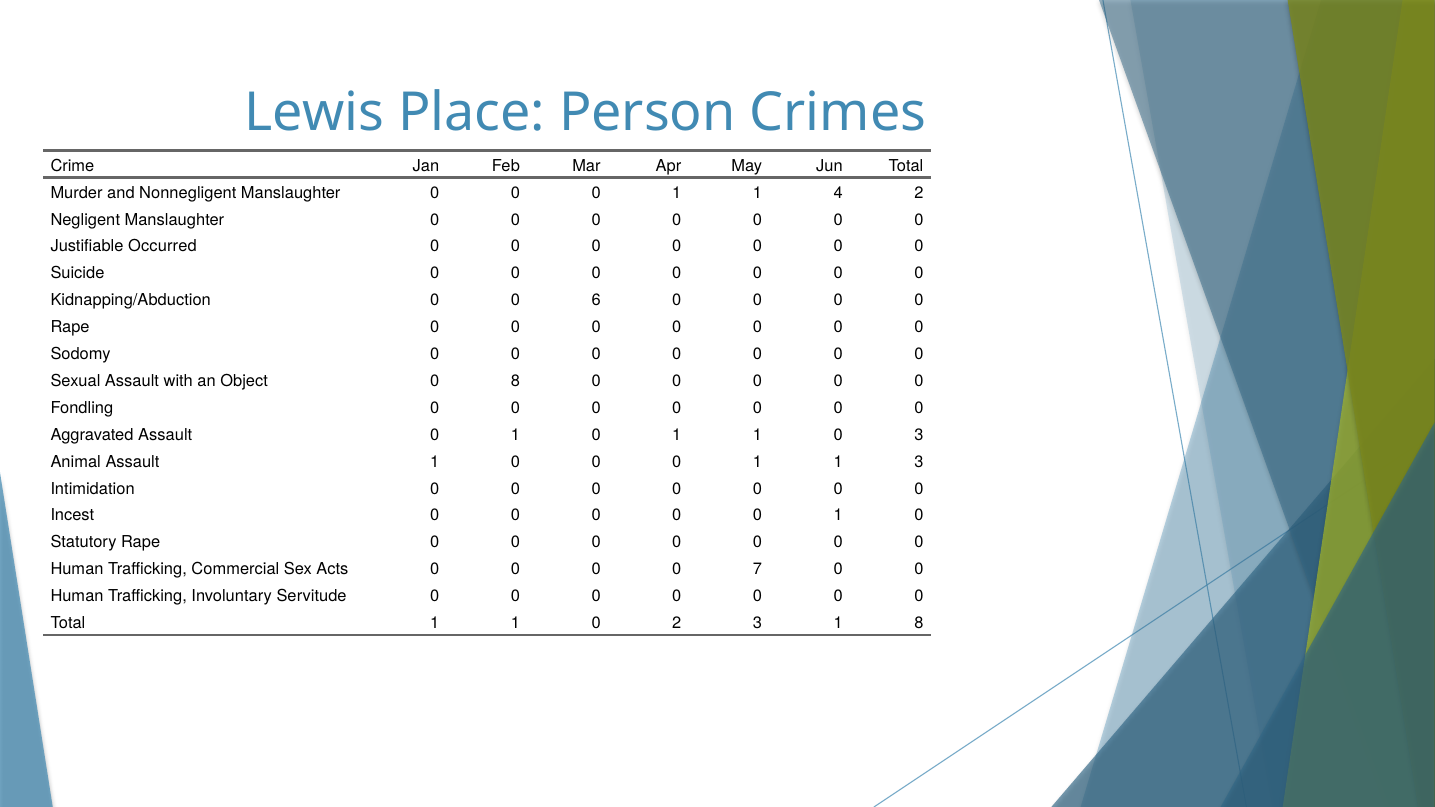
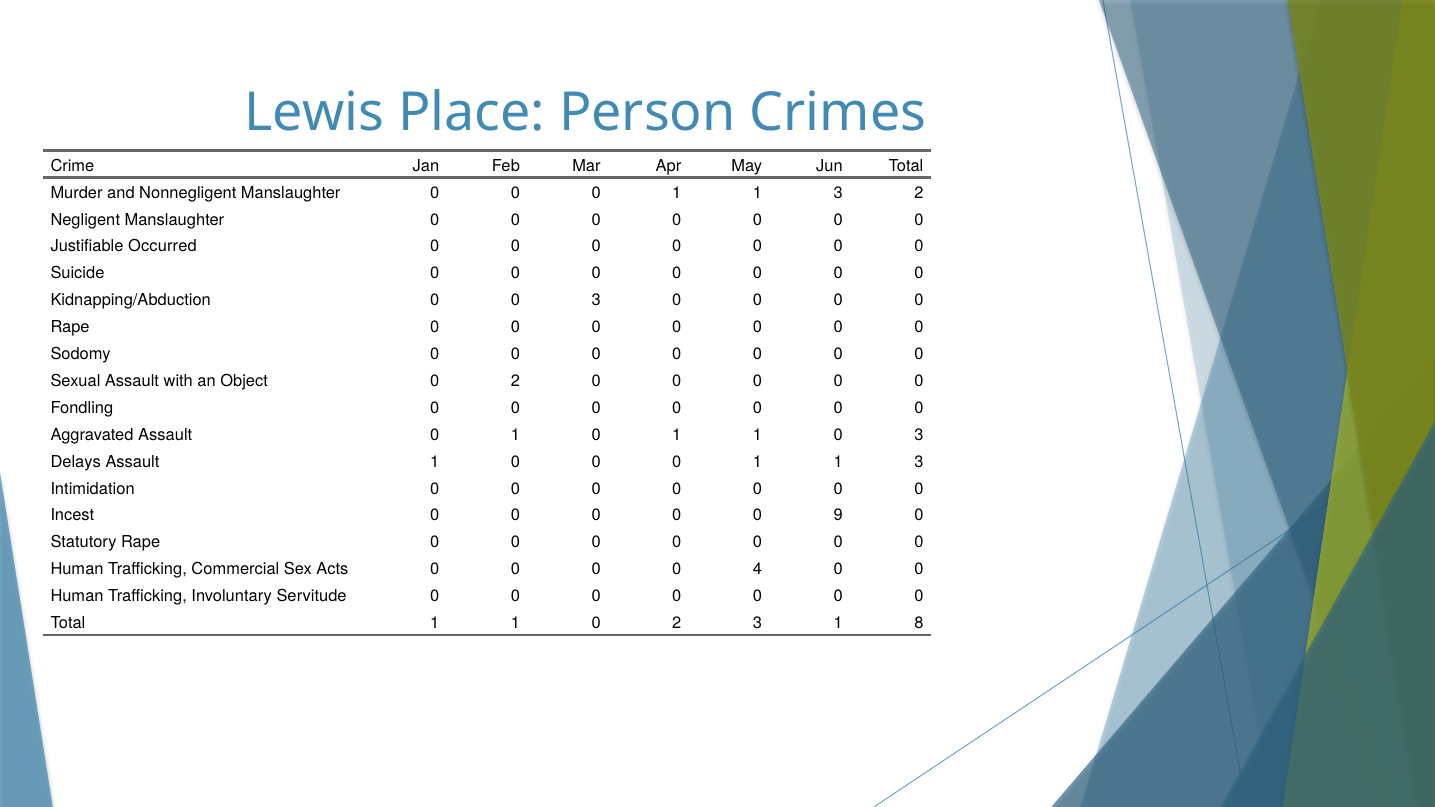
4: 4 -> 3 (838, 193)
0 0 6: 6 -> 3 (596, 300)
Object 0 8: 8 -> 2 (515, 381)
Animal: Animal -> Delays (76, 462)
1: 1 -> 9 (838, 516)
7: 7 -> 4 (758, 569)
